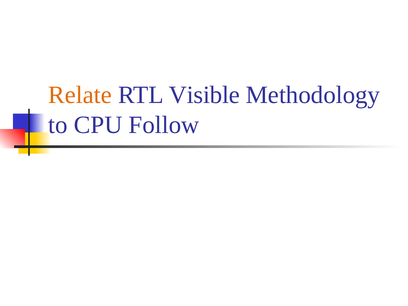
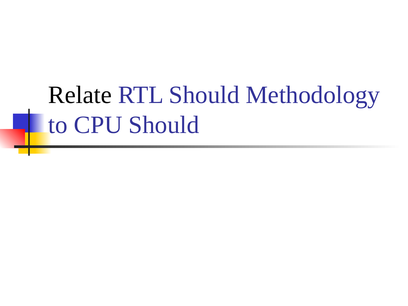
Relate colour: orange -> black (80, 95)
RTL Visible: Visible -> Should (204, 95)
CPU Follow: Follow -> Should (164, 125)
